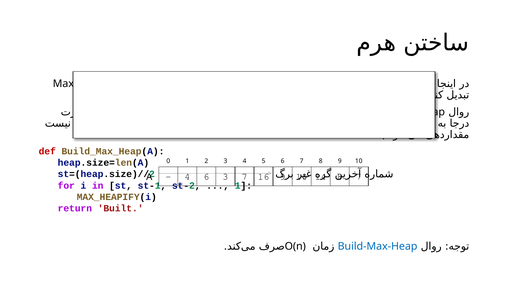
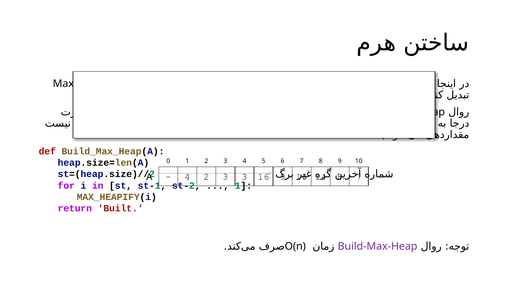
4 6: 6 -> 2 (206, 176)
3 7: 7 -> 3 (244, 176)
Build-Max-Heap colour: blue -> purple (378, 246)
